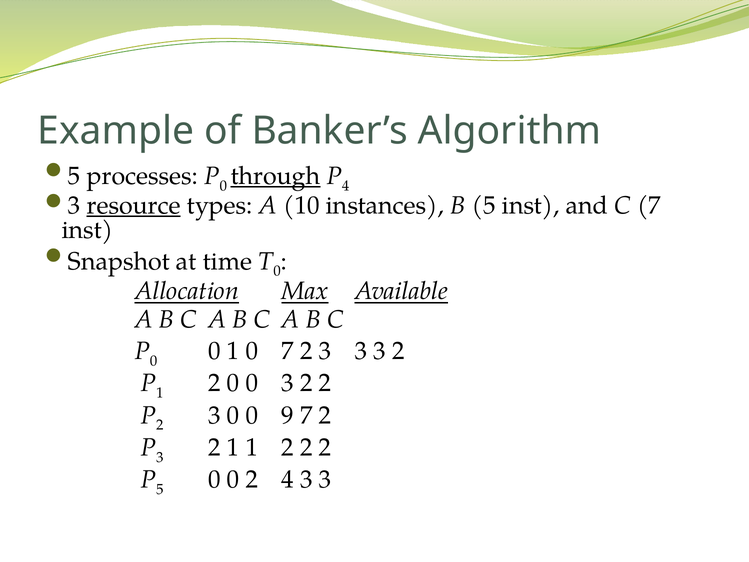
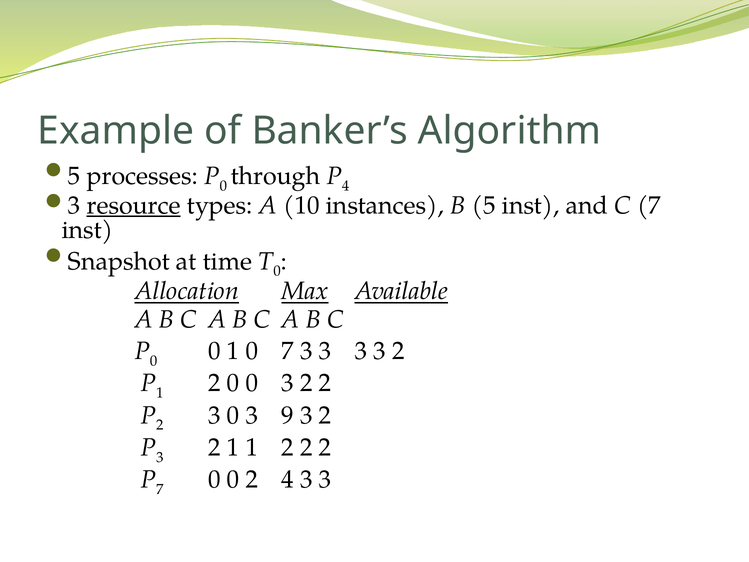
through underline: present -> none (275, 176)
0 7 2: 2 -> 3 (306, 351)
3 0 0: 0 -> 3 (252, 415)
9 7: 7 -> 3 (306, 415)
5: 5 -> 7 (160, 489)
